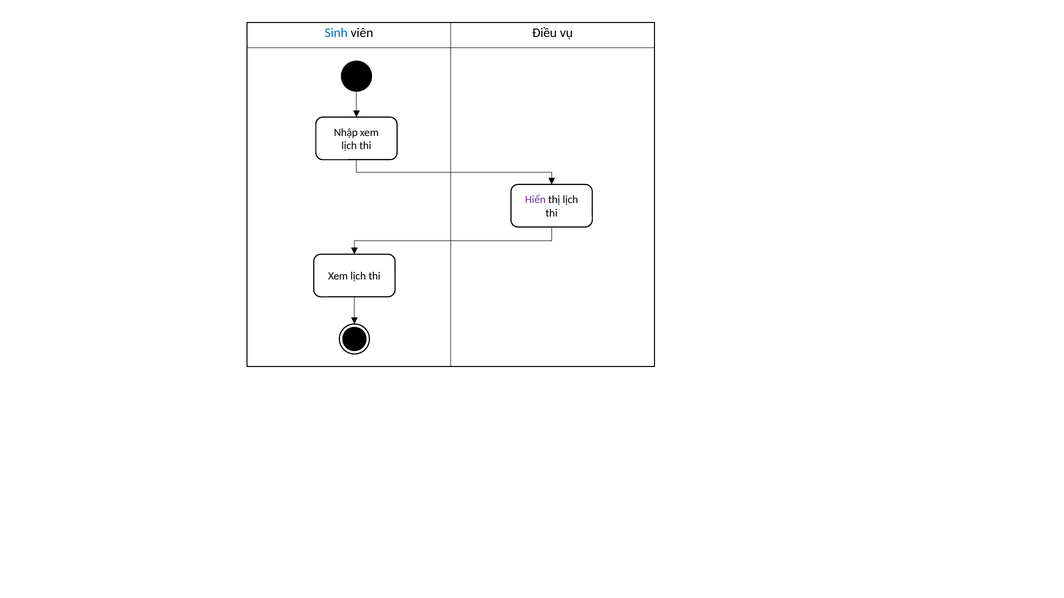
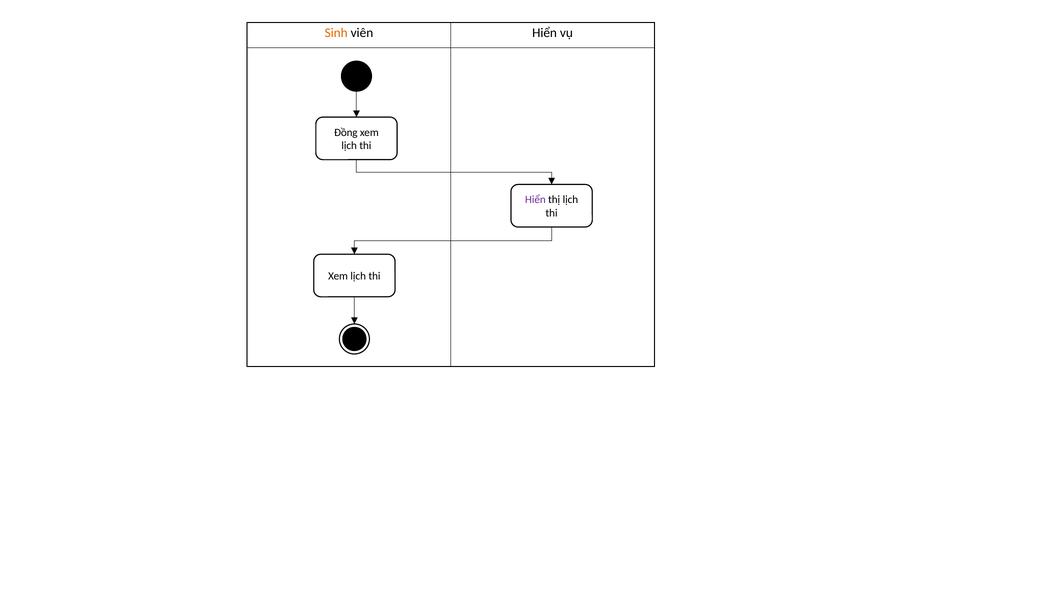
Sinh colour: blue -> orange (336, 33)
viên Điều: Điều -> Hiển (545, 33)
Nhập: Nhập -> Đồng (346, 133)
